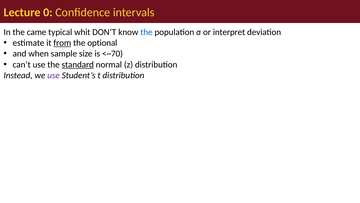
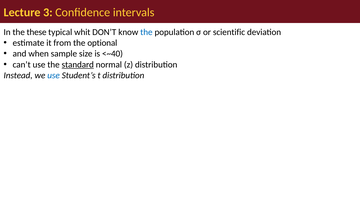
0: 0 -> 3 (48, 12)
came: came -> these (37, 32)
interpret: interpret -> scientific (229, 32)
from underline: present -> none (62, 43)
<~70: <~70 -> <~40 (112, 54)
use colour: purple -> blue (54, 75)
